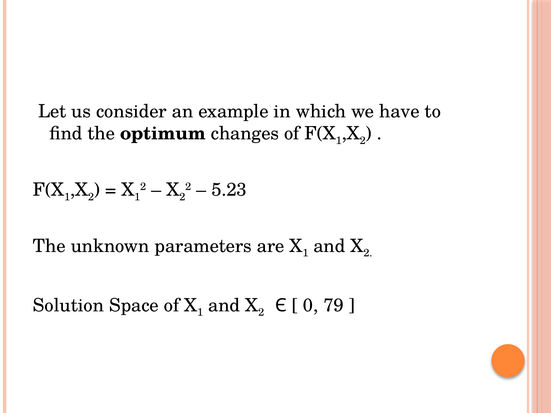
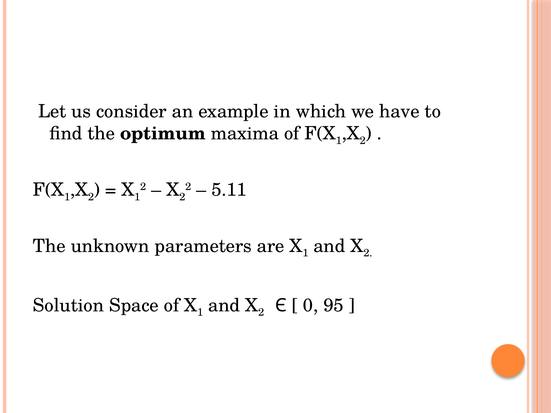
changes: changes -> maxima (245, 133)
5.23: 5.23 -> 5.11 (229, 190)
79: 79 -> 95 (334, 305)
